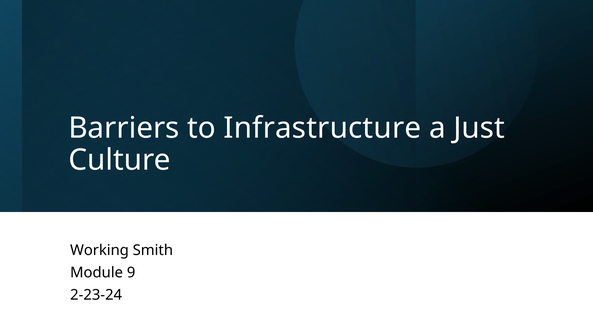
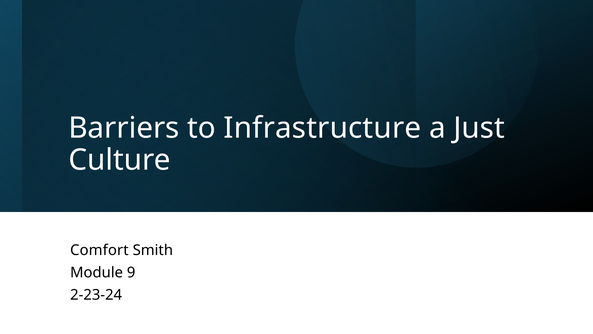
Working: Working -> Comfort (99, 250)
